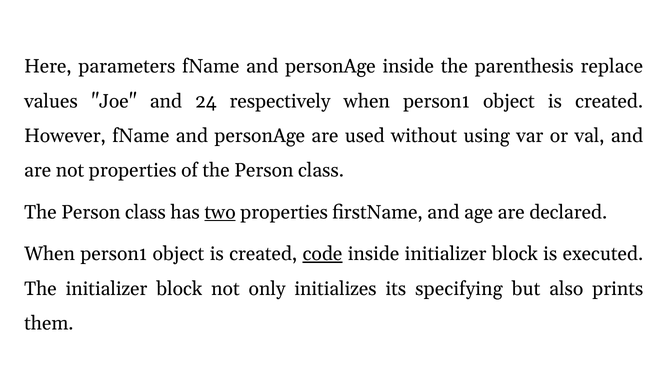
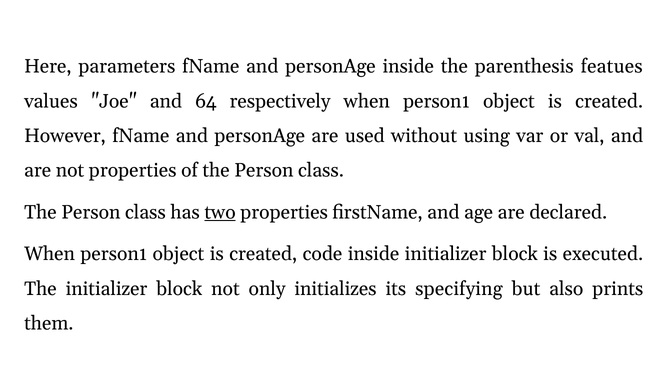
replace: replace -> featues (612, 66)
24: 24 -> 64 (206, 101)
code underline: present -> none (323, 254)
